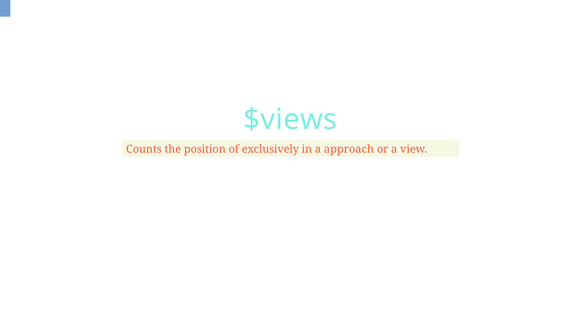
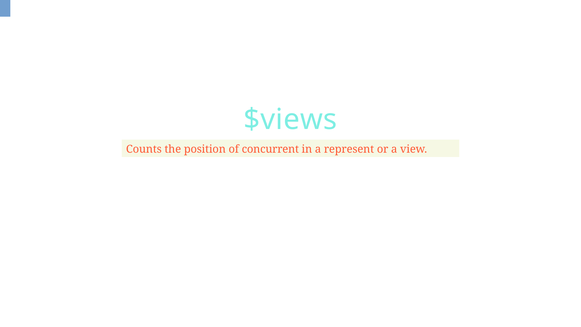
exclusively: exclusively -> concurrent (270, 149)
approach: approach -> represent (349, 149)
